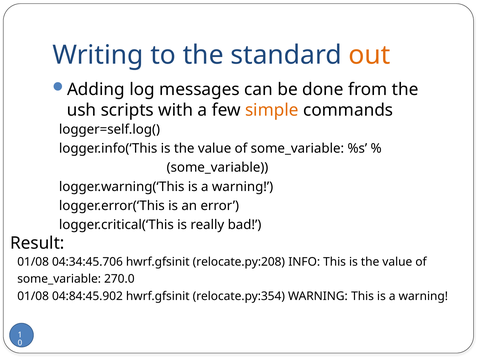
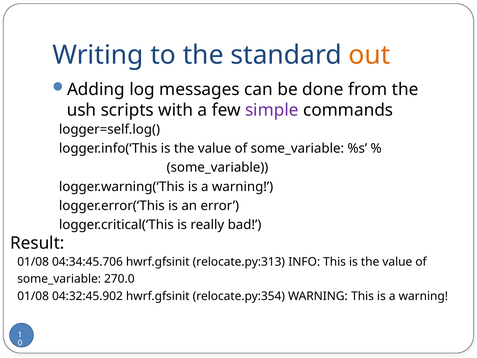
simple colour: orange -> purple (272, 110)
relocate.py:208: relocate.py:208 -> relocate.py:313 (239, 262)
04:84:45.902: 04:84:45.902 -> 04:32:45.902 (87, 296)
